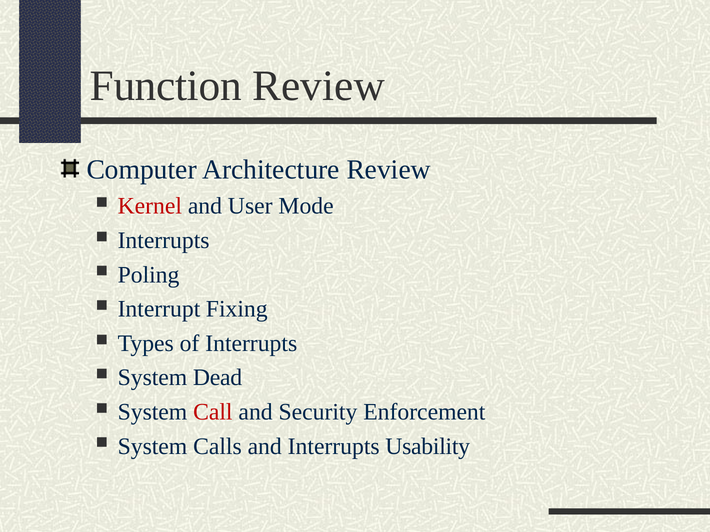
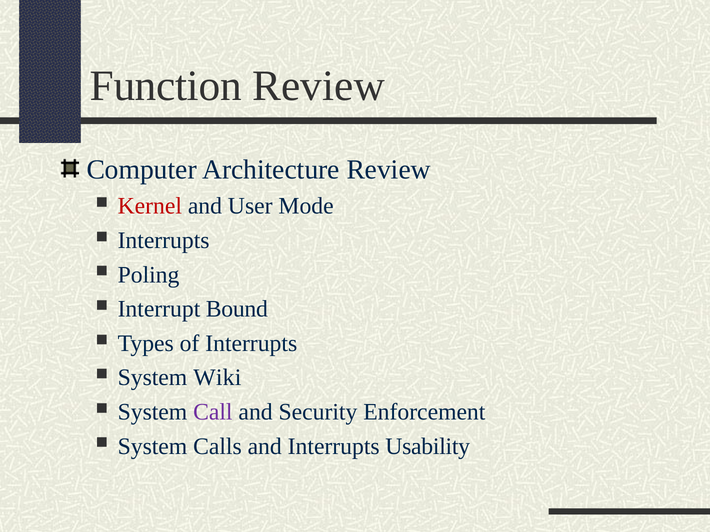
Fixing: Fixing -> Bound (237, 309)
Dead: Dead -> Wiki (217, 378)
Call colour: red -> purple (213, 412)
